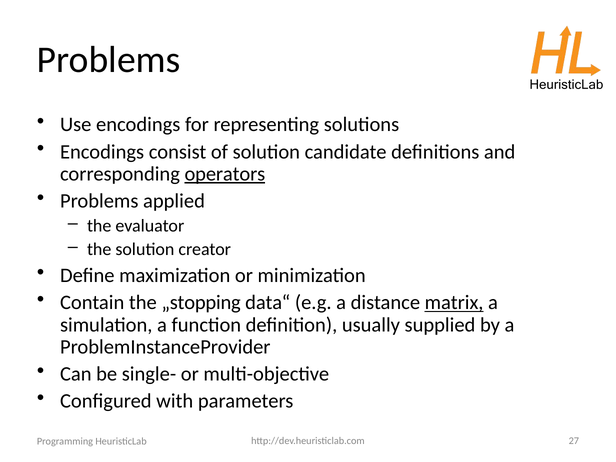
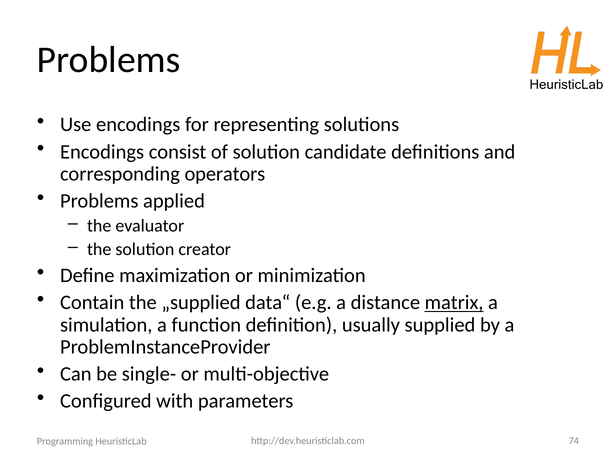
operators underline: present -> none (225, 174)
„stopping: „stopping -> „supplied (201, 303)
27: 27 -> 74 (574, 441)
